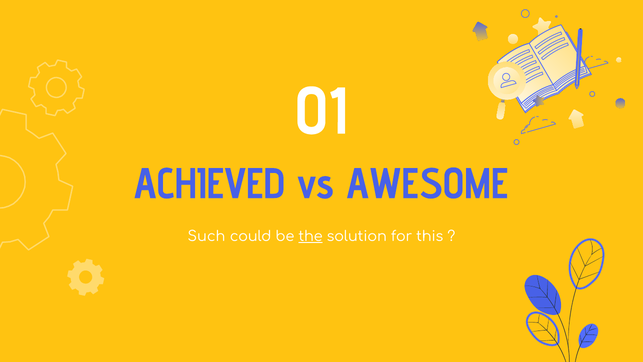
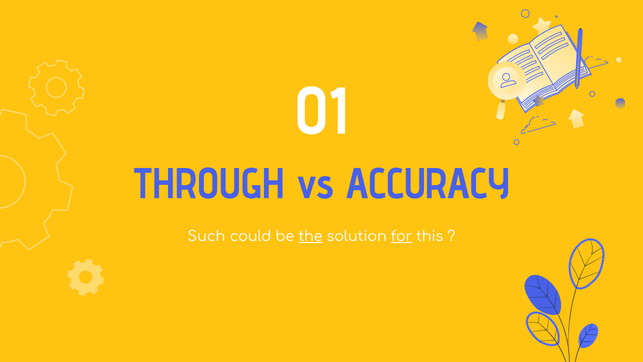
ACHIEVED: ACHIEVED -> THROUGH (209, 184)
AWESOME: AWESOME -> ACCURACY (428, 184)
for underline: none -> present (402, 236)
